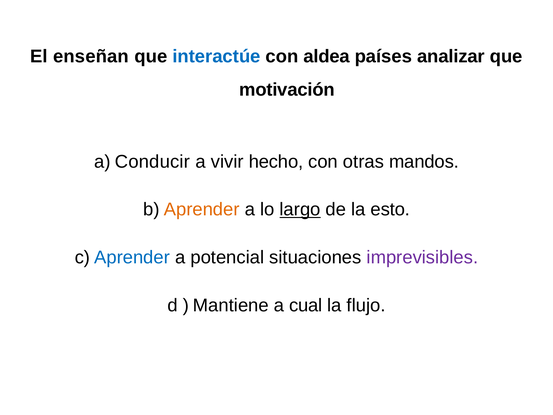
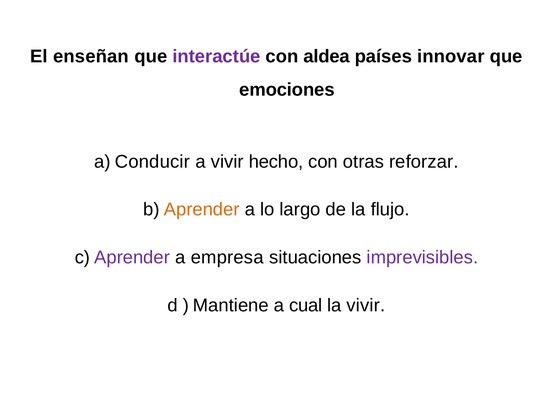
interactúe colour: blue -> purple (217, 56)
analizar: analizar -> innovar (451, 56)
motivación: motivación -> emociones (287, 90)
mandos: mandos -> reforzar (424, 161)
largo underline: present -> none (300, 209)
esto: esto -> flujo (390, 209)
Aprender colour: blue -> purple (132, 257)
potencial: potencial -> empresa (227, 257)
la flujo: flujo -> vivir (366, 305)
